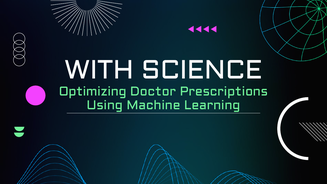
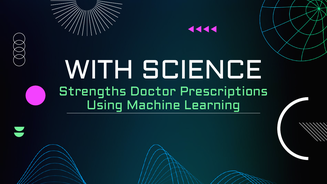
Optimizing: Optimizing -> Strengths (93, 91)
